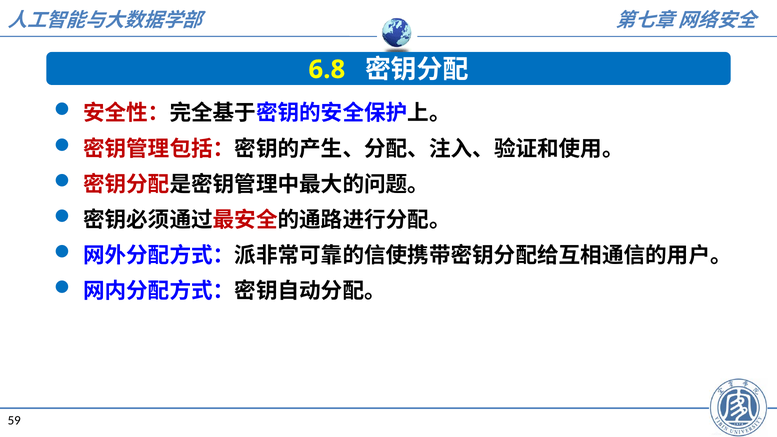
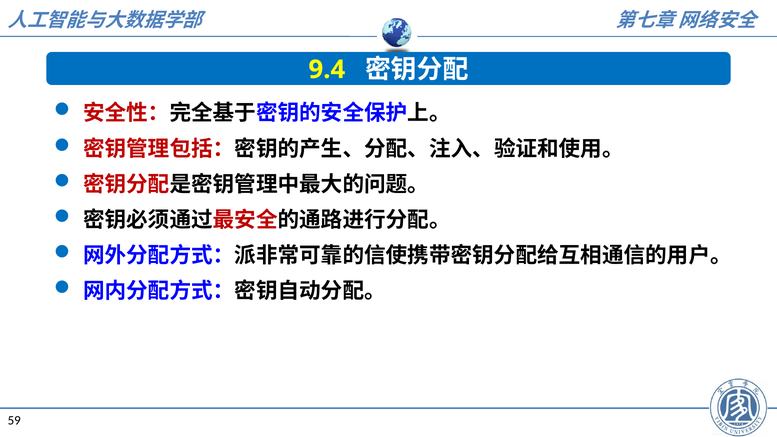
6.8: 6.8 -> 9.4 (327, 70)
